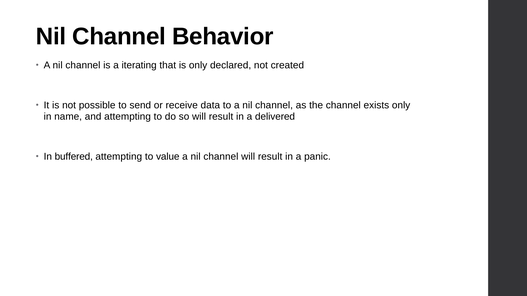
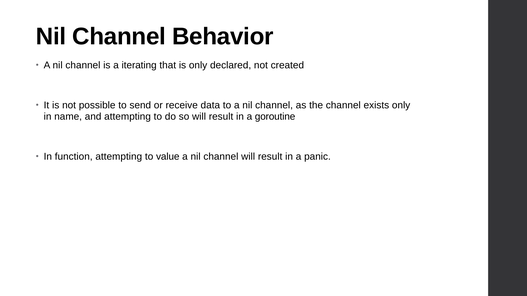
delivered: delivered -> goroutine (275, 117)
buffered: buffered -> function (74, 157)
